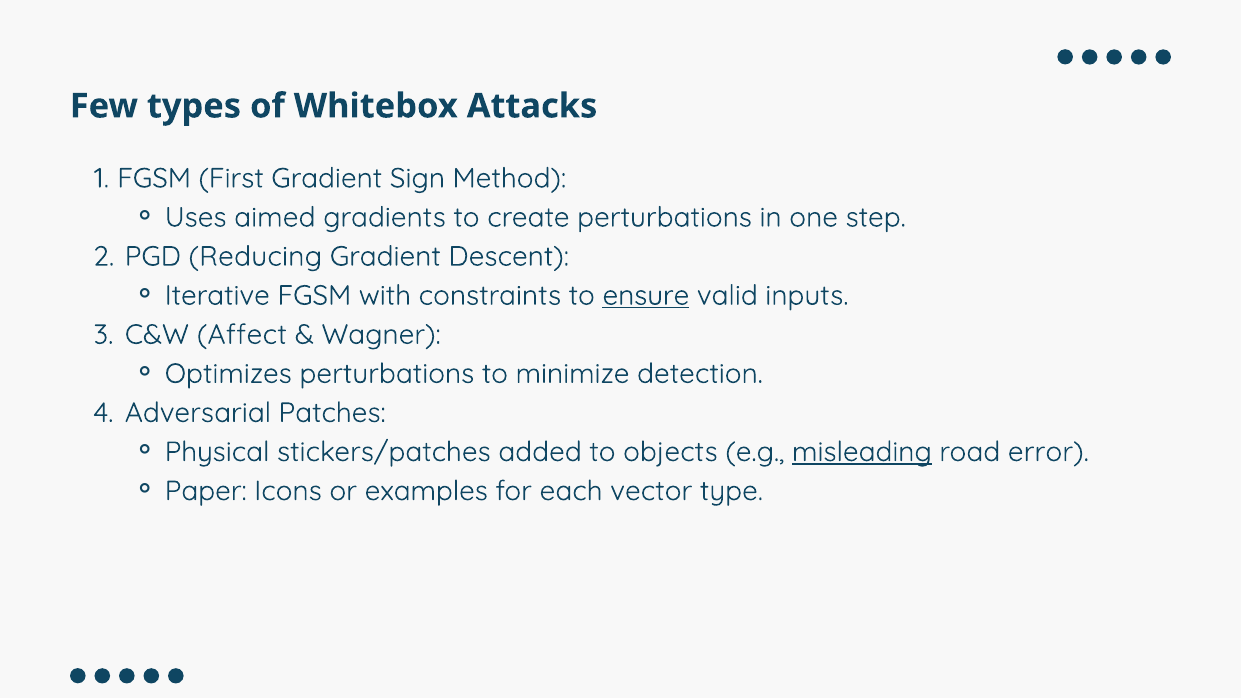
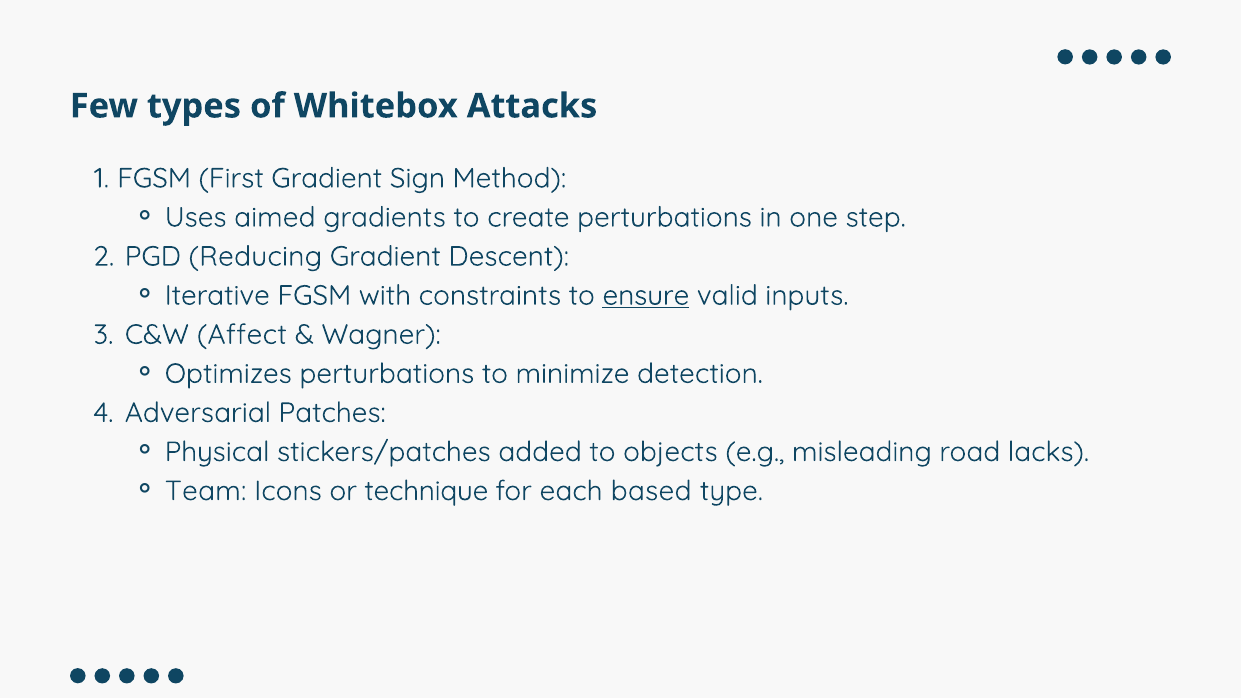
misleading underline: present -> none (862, 452)
error: error -> lacks (1048, 452)
Paper: Paper -> Team (206, 491)
examples: examples -> technique (426, 491)
vector: vector -> based (651, 491)
